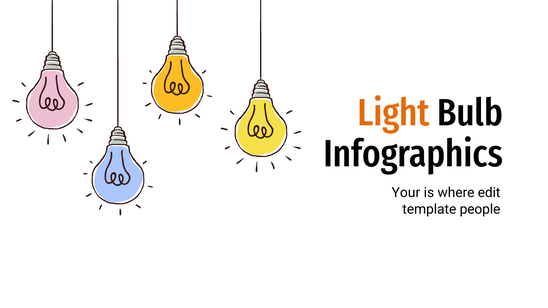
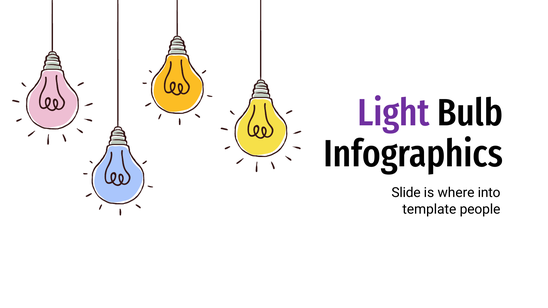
Light colour: orange -> purple (394, 113)
Your: Your -> Slide (406, 193)
edit: edit -> into (489, 193)
